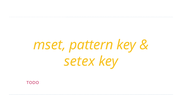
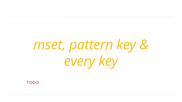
setex: setex -> every (80, 61)
